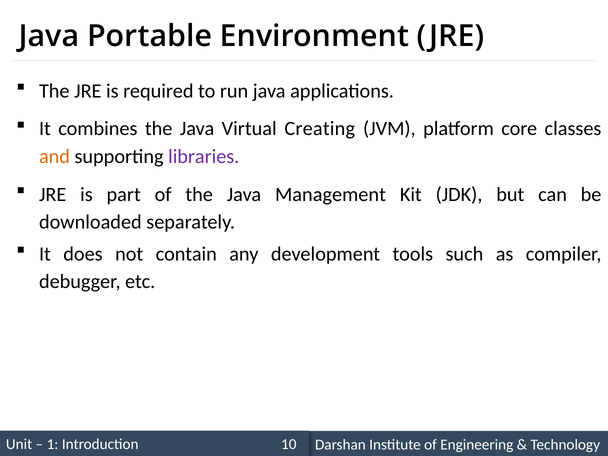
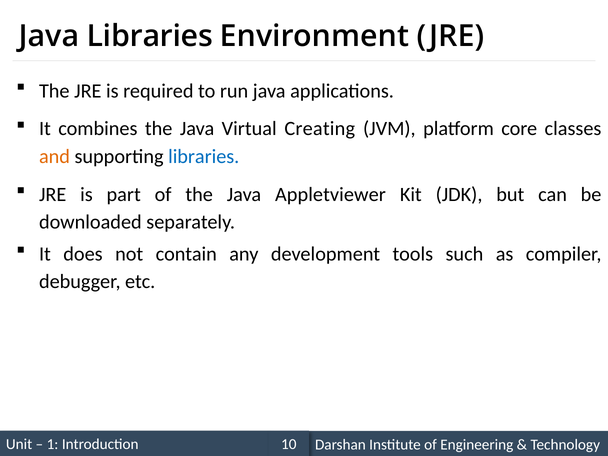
Java Portable: Portable -> Libraries (150, 36)
libraries colour: purple -> blue (204, 157)
Management: Management -> Appletviewer (330, 194)
